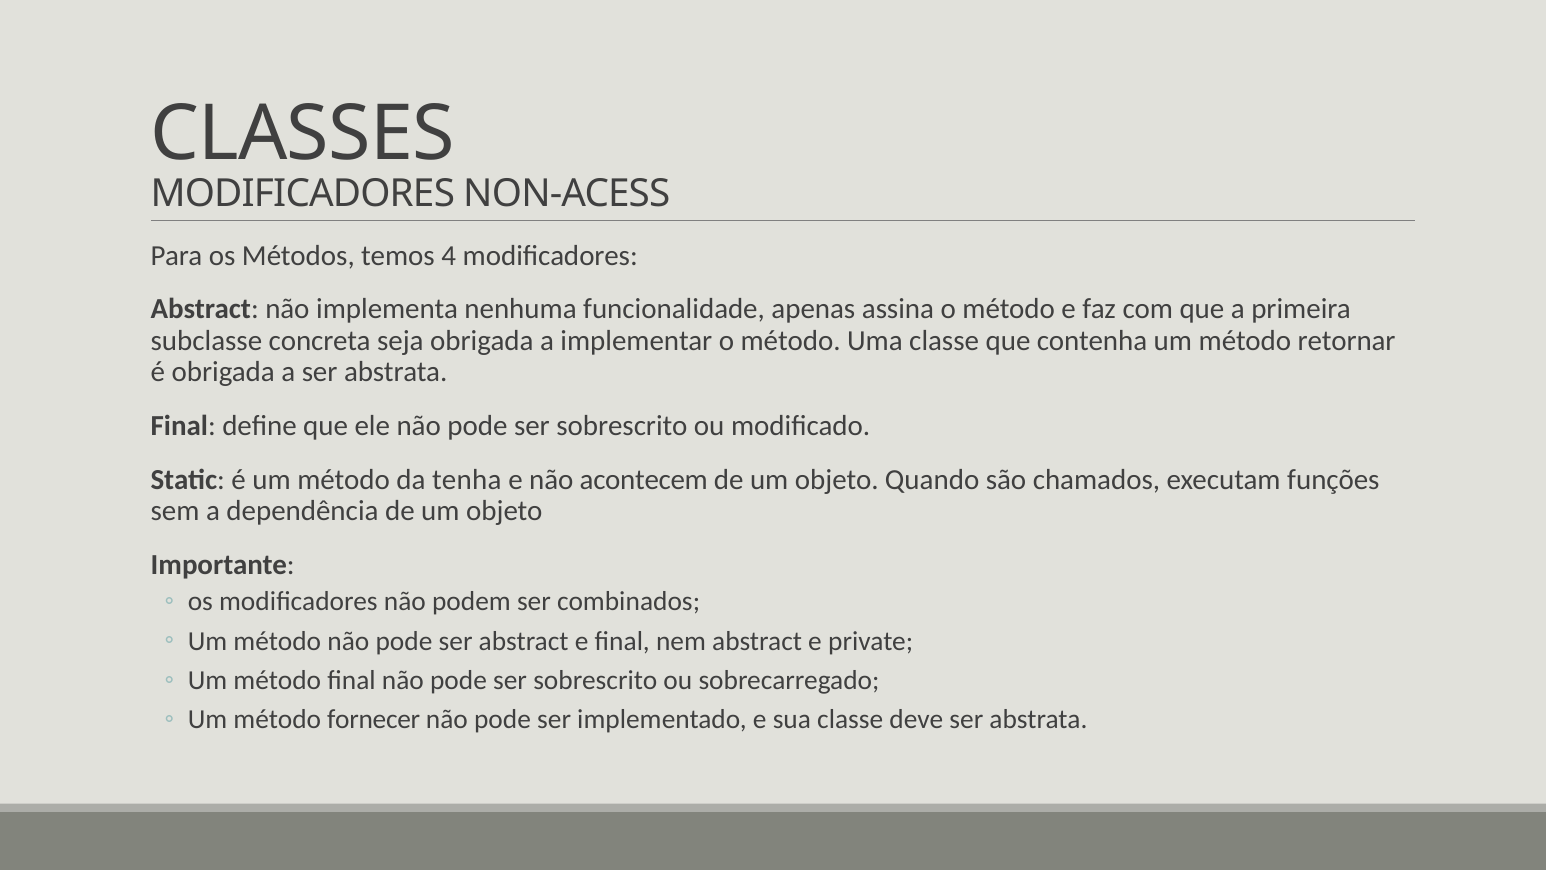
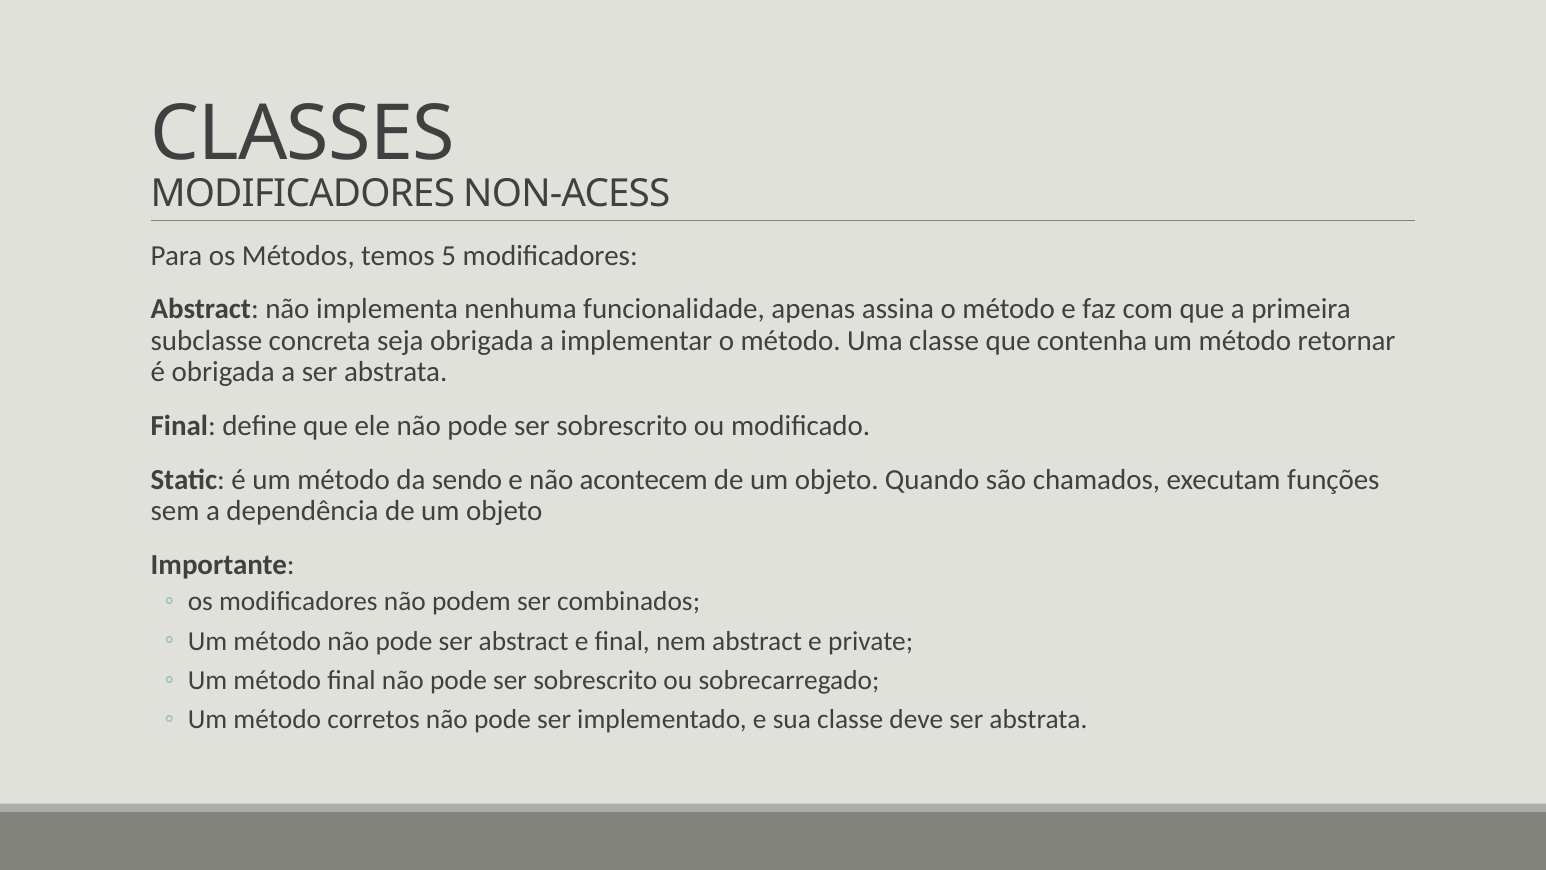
4: 4 -> 5 (449, 255)
tenha: tenha -> sendo (467, 480)
fornecer: fornecer -> corretos (374, 719)
